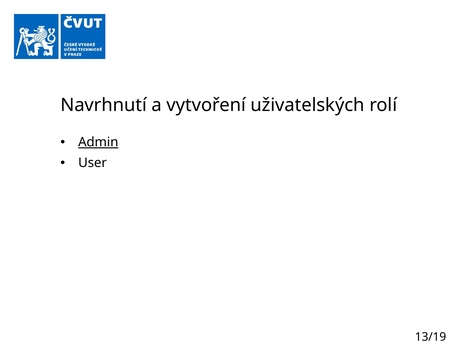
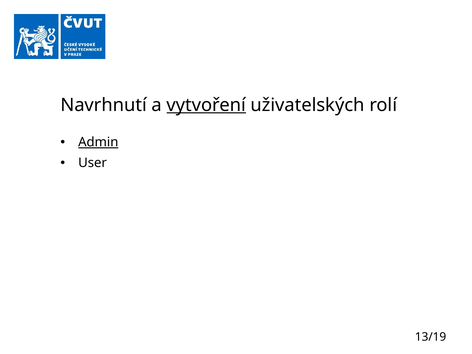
vytvoření underline: none -> present (206, 105)
